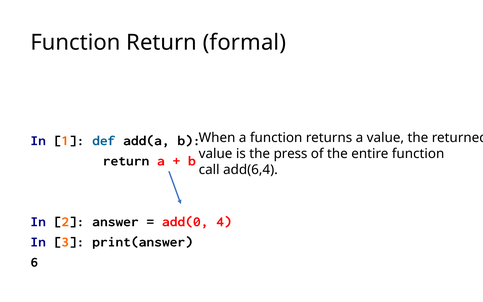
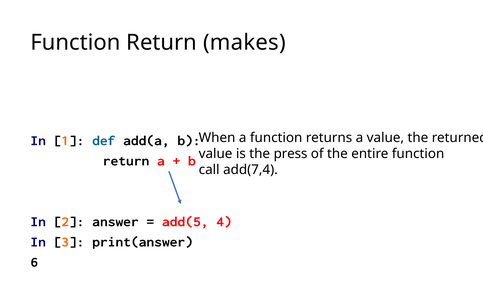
formal: formal -> makes (244, 43)
add(6,4: add(6,4 -> add(7,4 (250, 170)
add(0: add(0 -> add(5 (185, 221)
